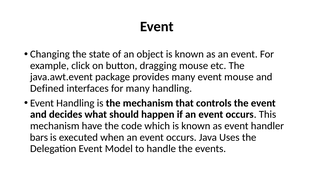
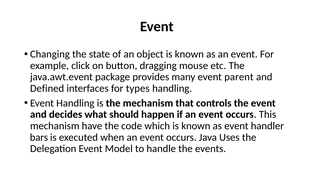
event mouse: mouse -> parent (239, 77)
for many: many -> types (138, 89)
